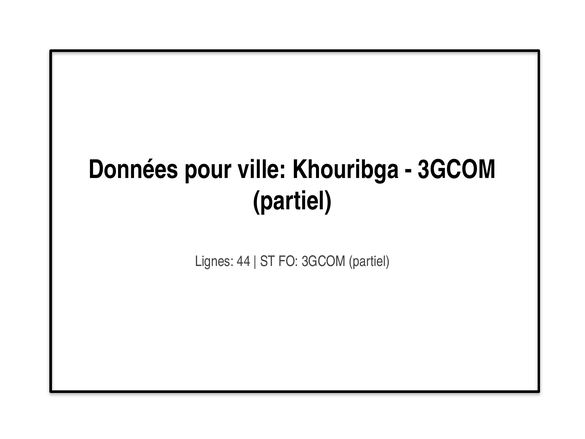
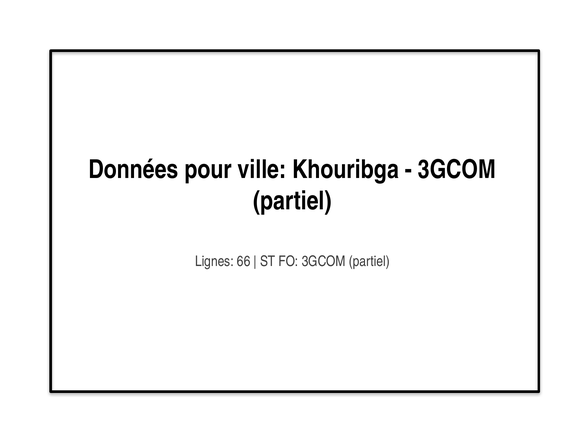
44: 44 -> 66 (244, 261)
